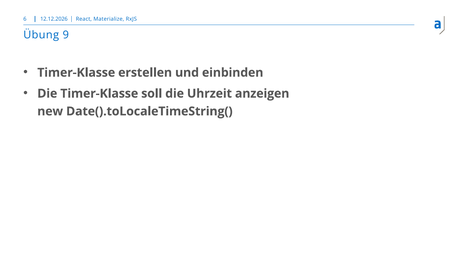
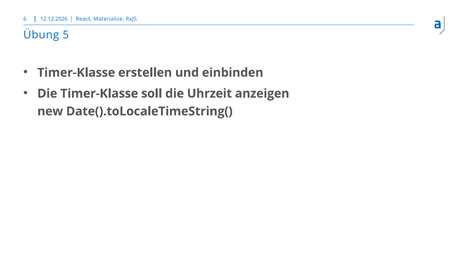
9: 9 -> 5 (66, 35)
